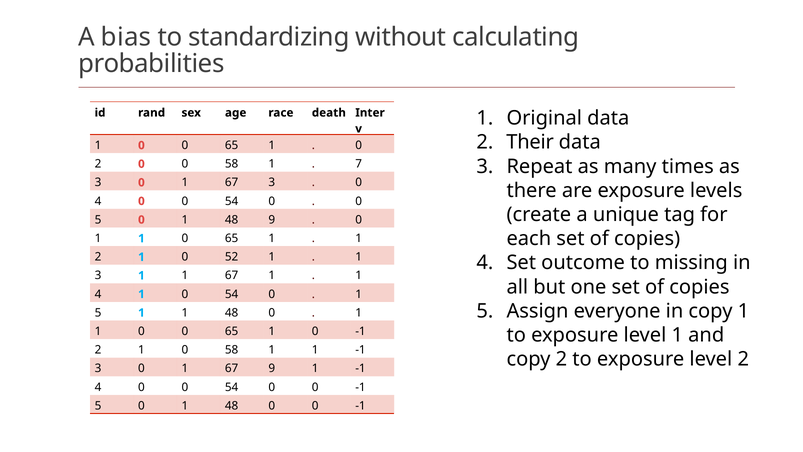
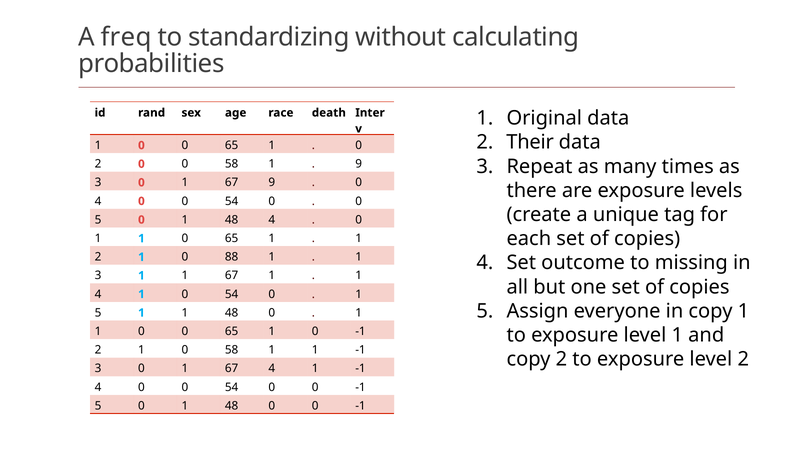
bias: bias -> freq (126, 37)
7: 7 -> 9 (359, 164)
67 3: 3 -> 9 (272, 182)
48 9: 9 -> 4 (272, 220)
52: 52 -> 88 (232, 257)
67 9: 9 -> 4 (272, 368)
